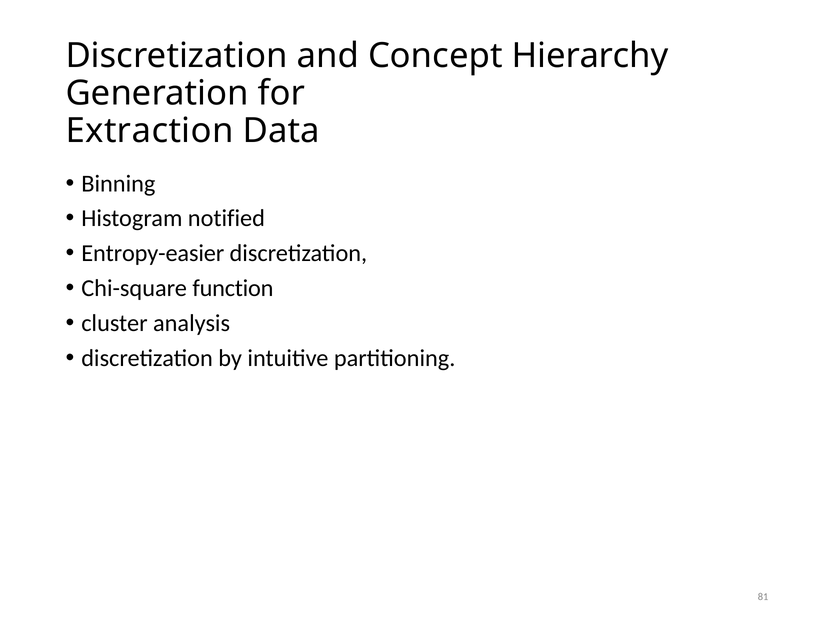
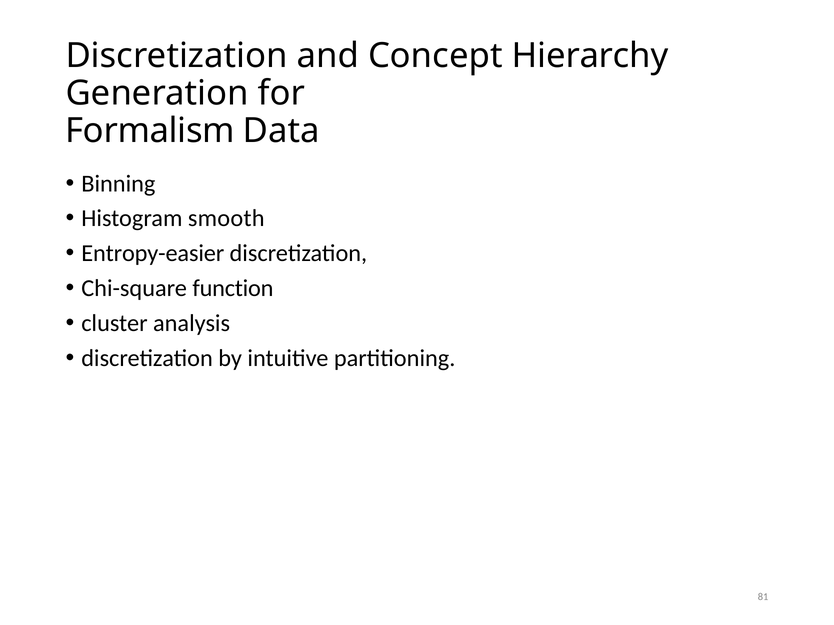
Extraction: Extraction -> Formalism (150, 131)
notified: notified -> smooth (226, 219)
